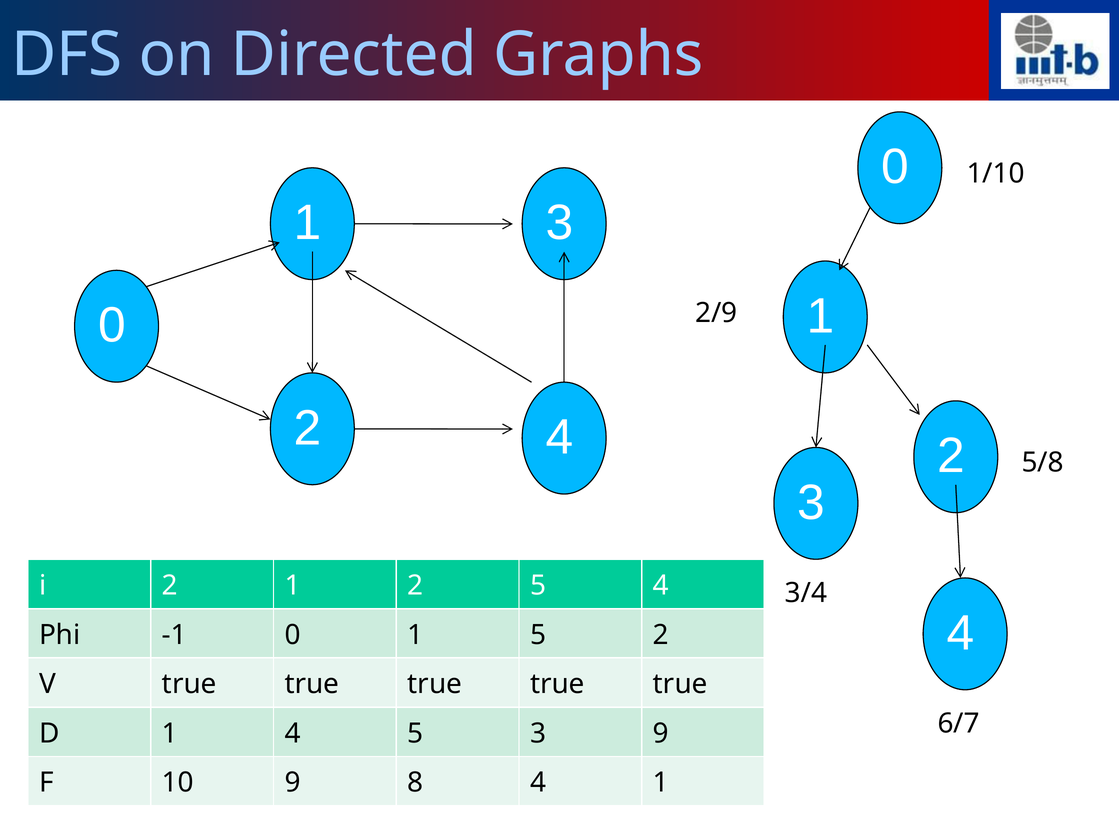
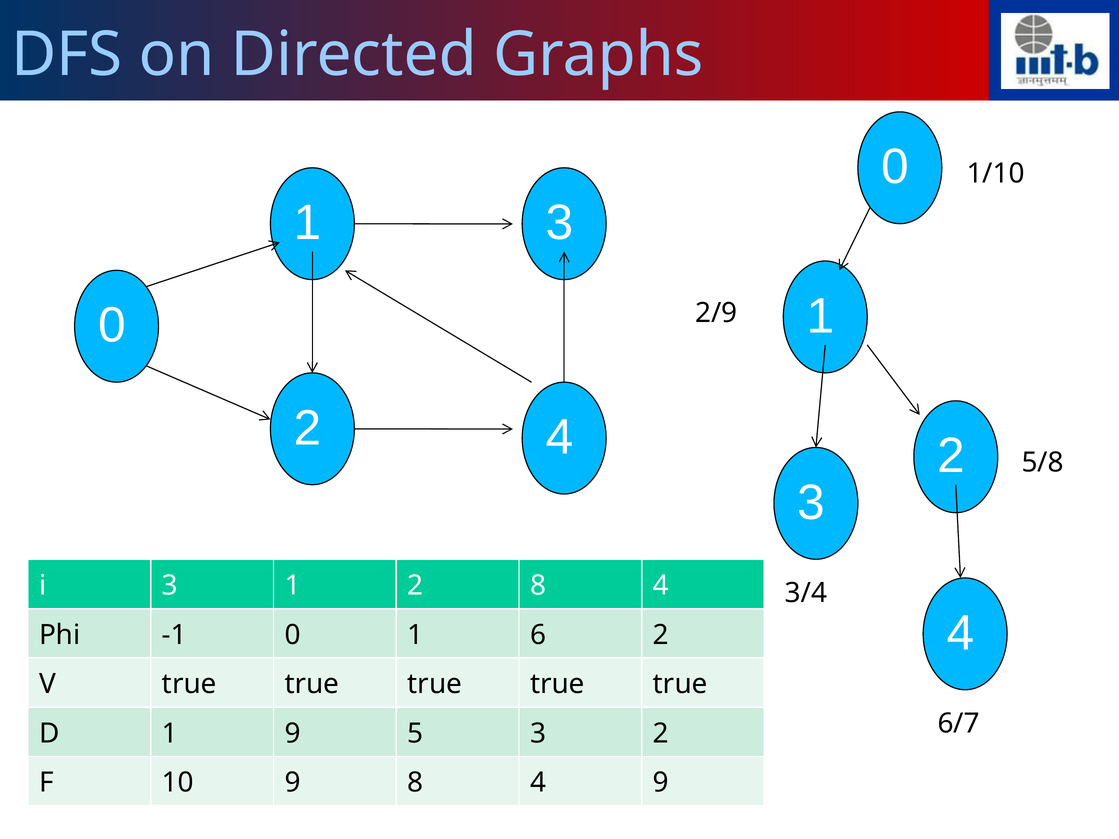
i 2: 2 -> 3 (170, 586)
2 5: 5 -> 8 (538, 586)
1 5: 5 -> 6 (538, 635)
1 4: 4 -> 9 (293, 734)
5 3 9: 9 -> 2 (661, 734)
4 1: 1 -> 9 (661, 783)
